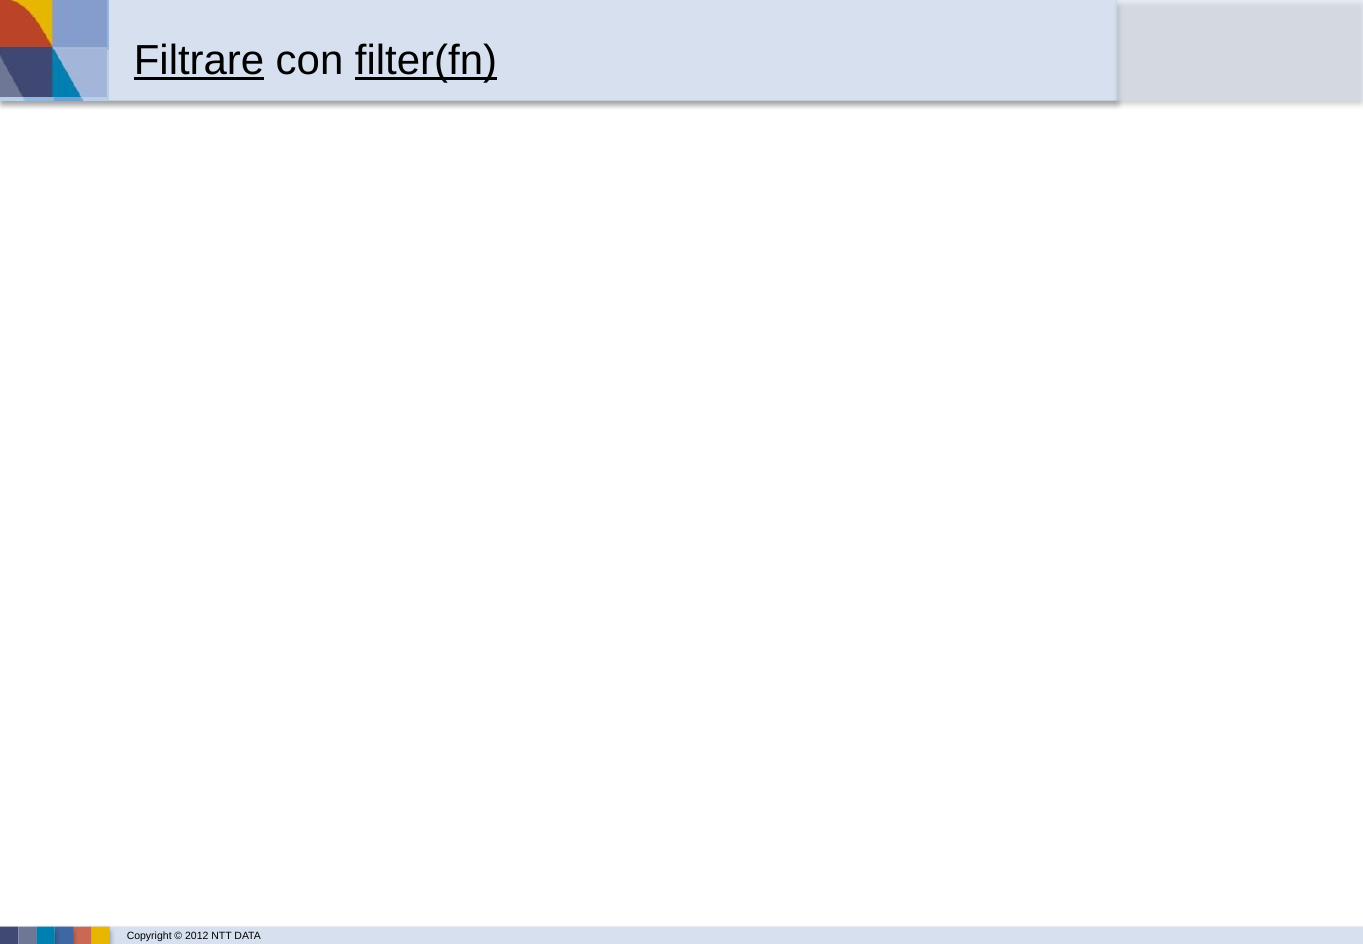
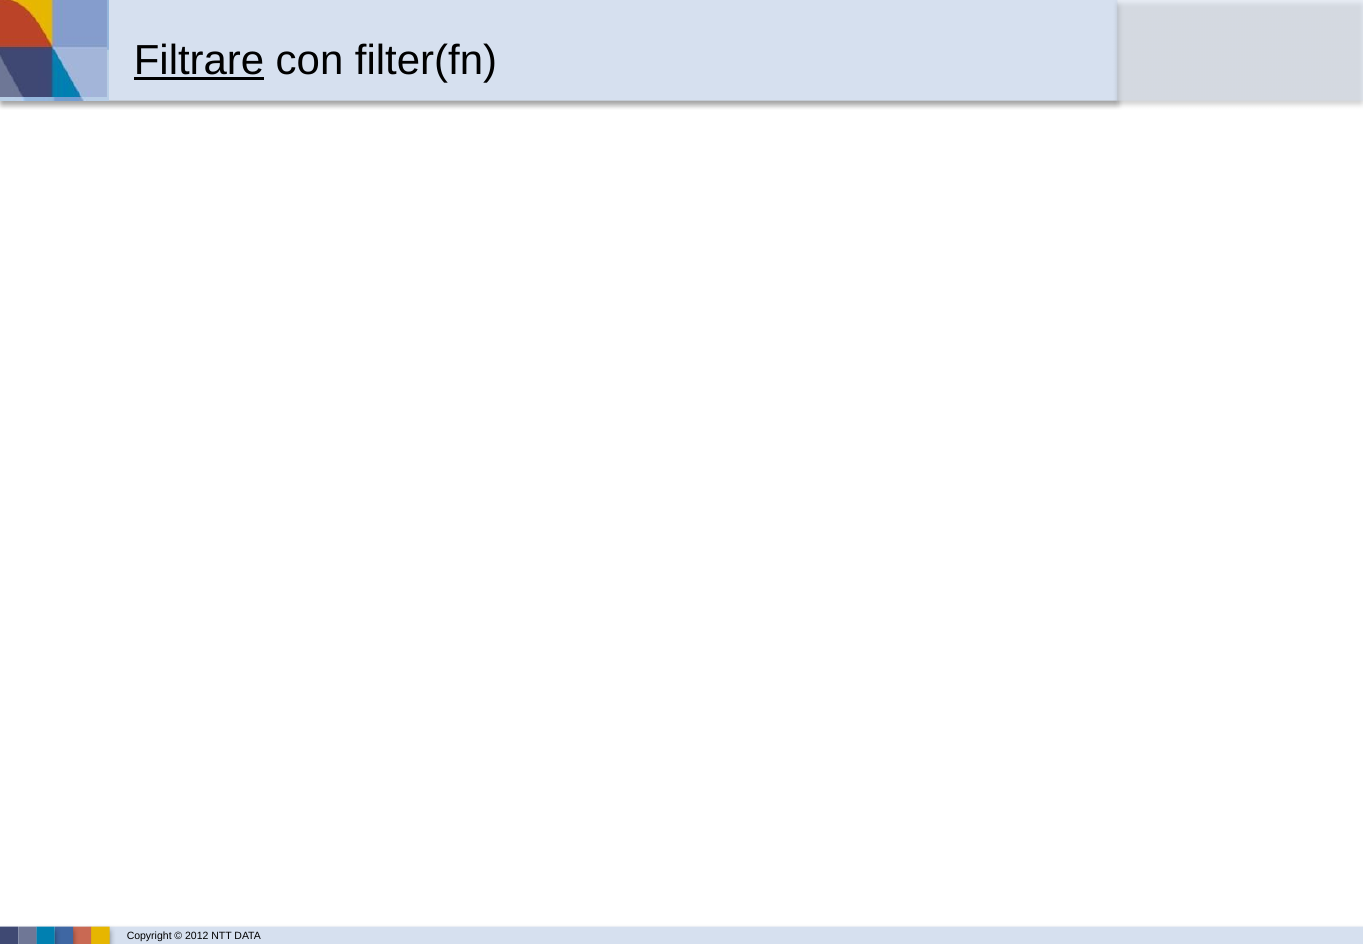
filter(fn underline: present -> none (426, 60)
